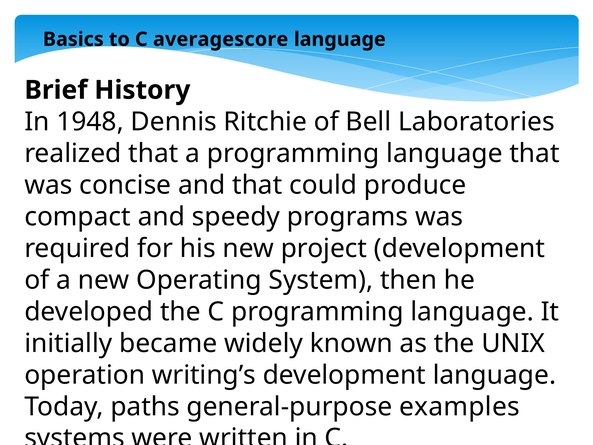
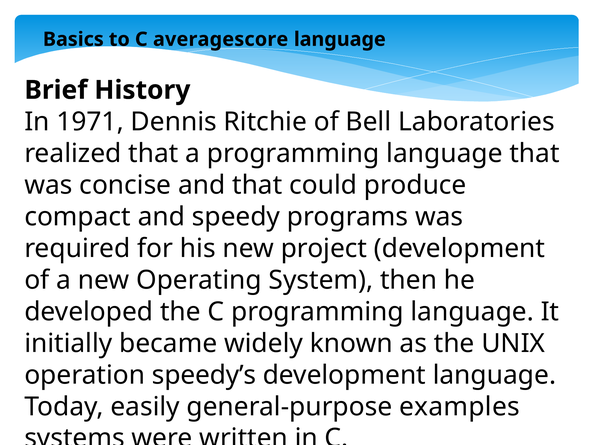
1948: 1948 -> 1971 (90, 122)
writing’s: writing’s -> speedy’s (204, 375)
paths: paths -> easily (145, 406)
